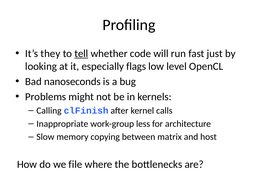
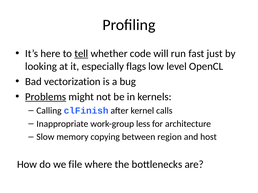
they: they -> here (50, 54)
nanoseconds: nanoseconds -> vectorization (72, 82)
Problems underline: none -> present (46, 97)
matrix: matrix -> region (170, 137)
